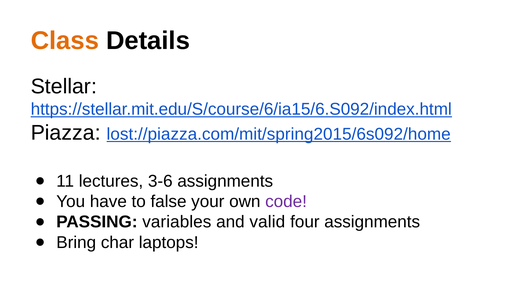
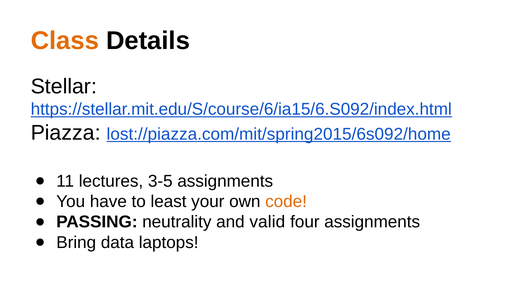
3-6: 3-6 -> 3-5 (160, 181)
false: false -> least (169, 202)
code colour: purple -> orange (286, 202)
variables: variables -> neutrality (177, 222)
char: char -> data (117, 242)
